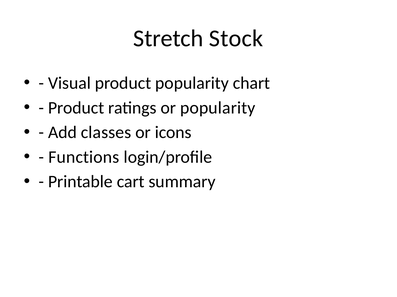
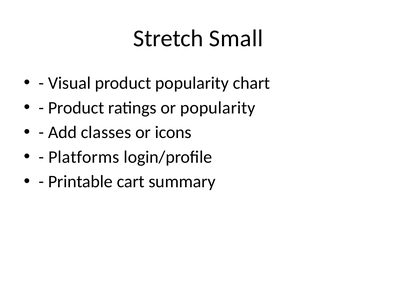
Stock: Stock -> Small (236, 38)
Functions: Functions -> Platforms (84, 157)
